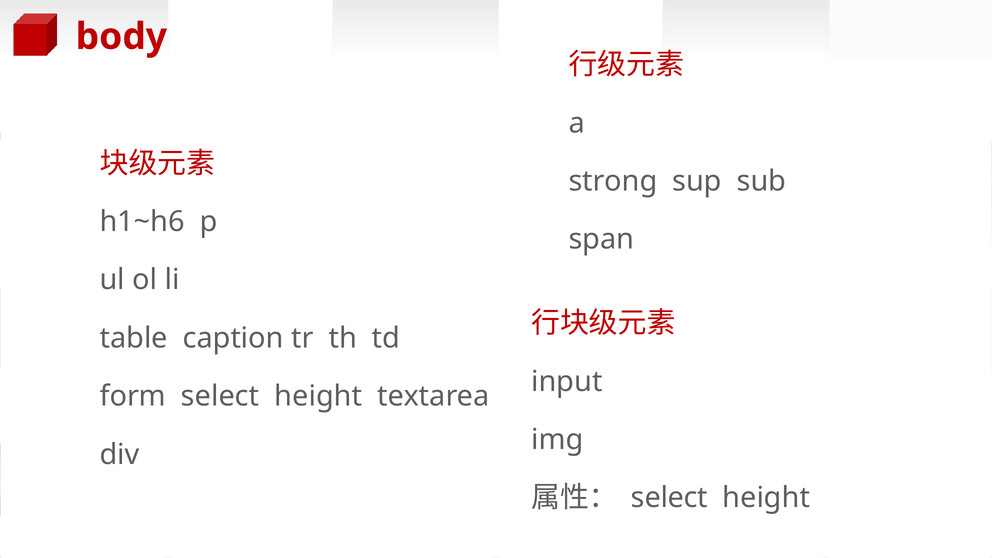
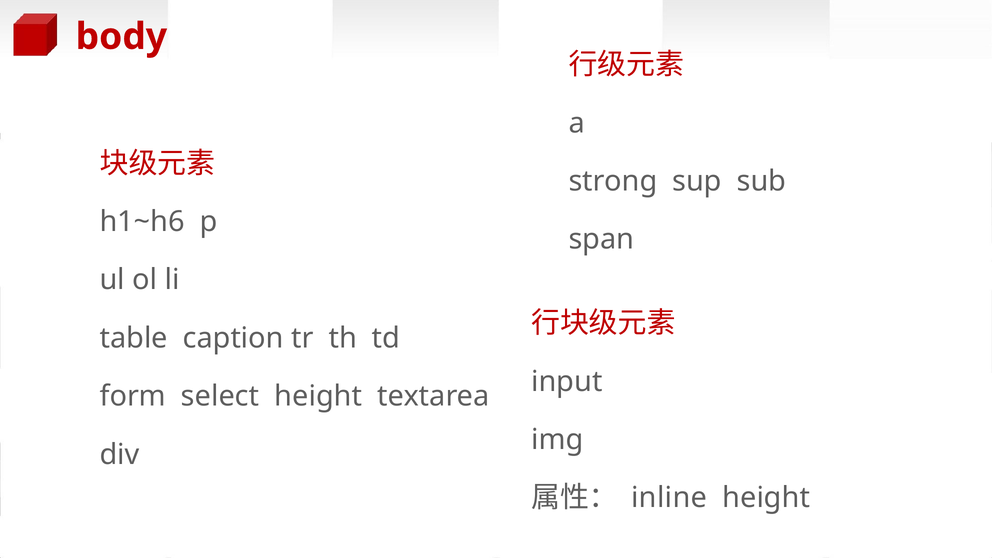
select: select -> inline (669, 498)
